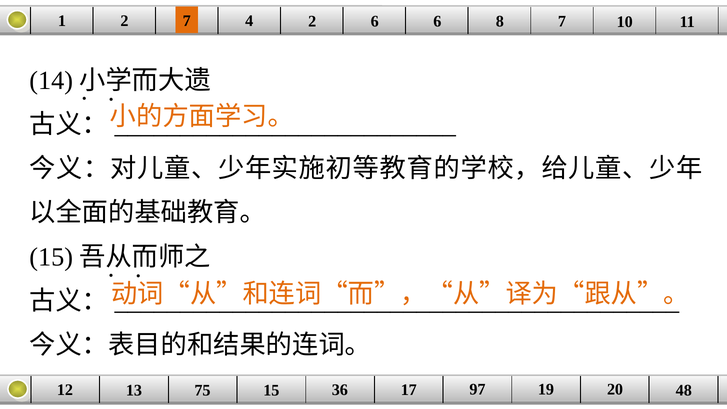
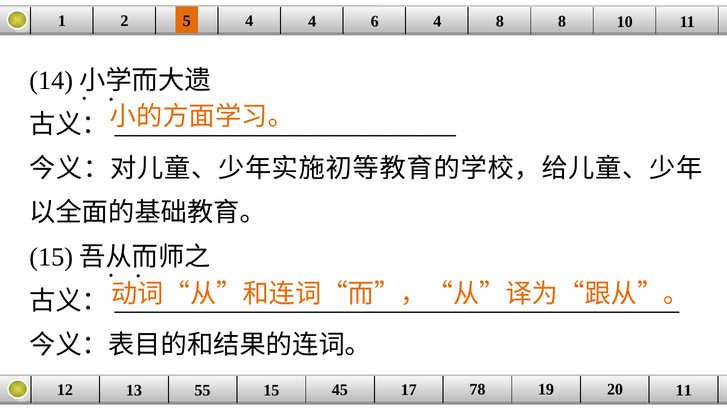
2 7: 7 -> 5 (187, 21)
4 2: 2 -> 4 (312, 21)
6 6: 6 -> 4 (437, 21)
8 7: 7 -> 8 (562, 22)
75: 75 -> 55 (202, 390)
36: 36 -> 45 (340, 390)
97: 97 -> 78 (477, 390)
20 48: 48 -> 11 (684, 391)
